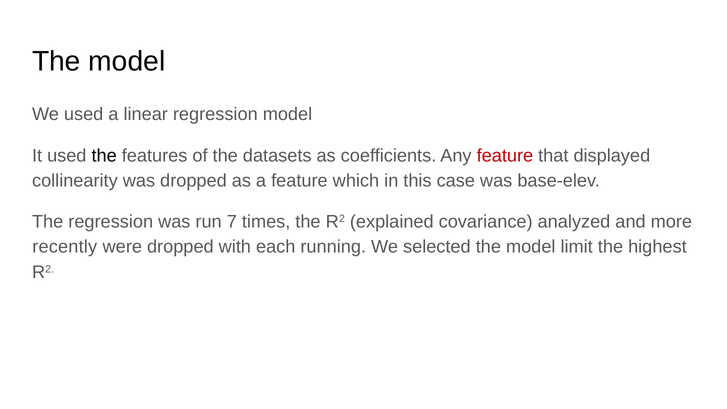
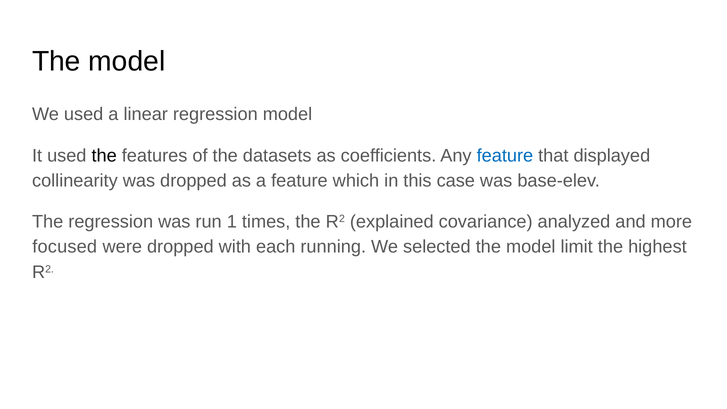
feature colour: red -> blue (505, 156)
7: 7 -> 1 (232, 222)
recently: recently -> focused (65, 247)
